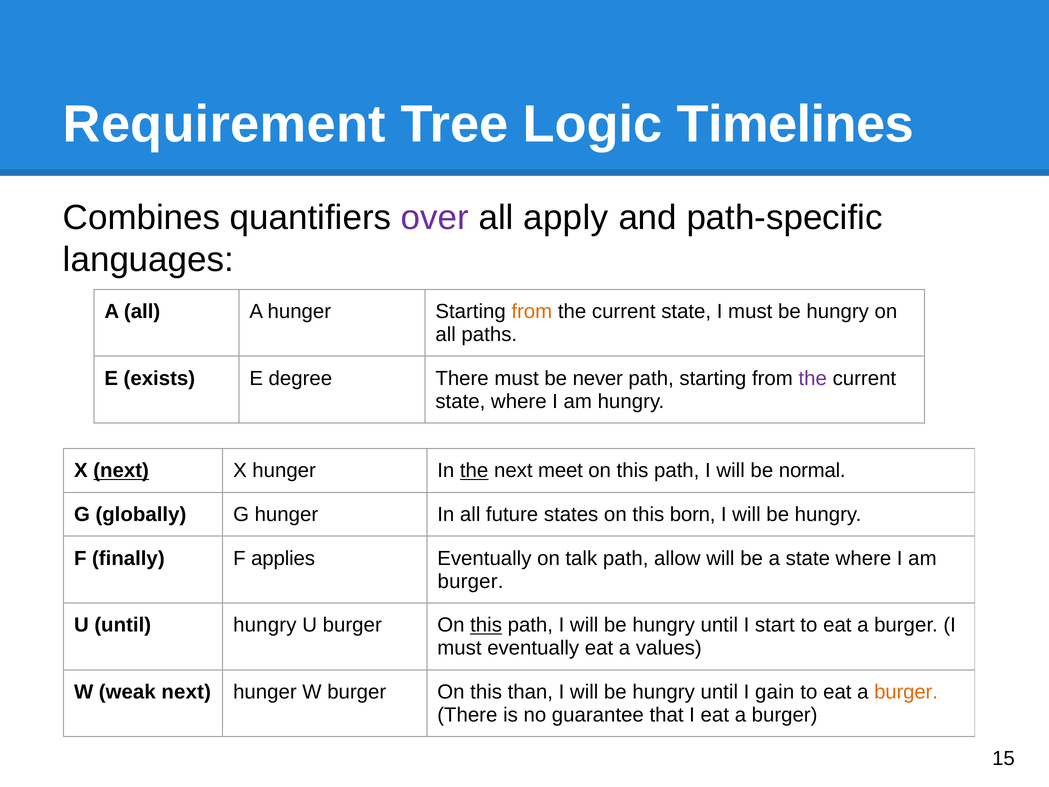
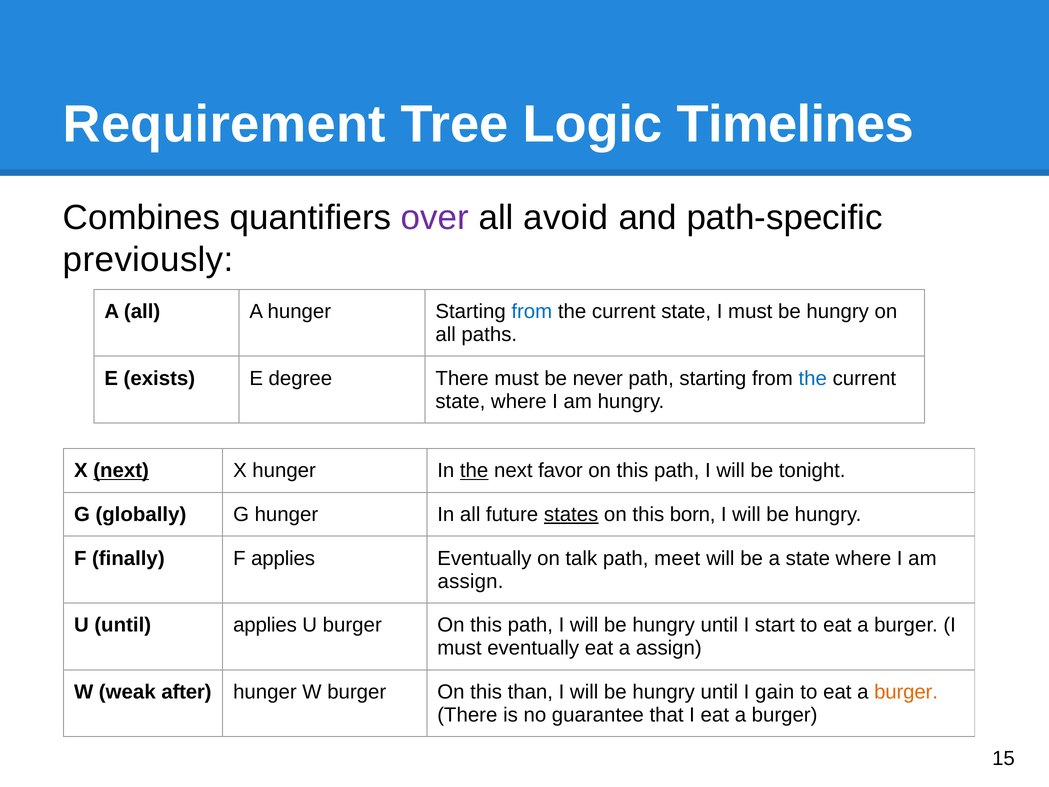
apply: apply -> avoid (566, 218)
languages: languages -> previously (148, 259)
from colour: orange -> blue (532, 312)
the colour: purple -> blue (813, 378)
meet: meet -> favor (560, 471)
normal: normal -> tonight (812, 471)
states underline: none -> present (571, 514)
allow: allow -> meet (677, 558)
burger: burger -> assign (471, 581)
until hungry: hungry -> applies (265, 625)
this underline: present -> none (486, 625)
a values: values -> assign (669, 648)
weak next: next -> after (186, 692)
